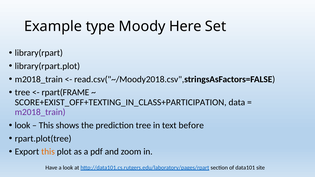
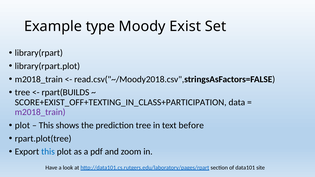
Here: Here -> Exist (185, 26)
rpart(FRAME: rpart(FRAME -> rpart(BUILDS (65, 92)
look: look -> plot (22, 125)
this colour: orange -> blue (48, 152)
